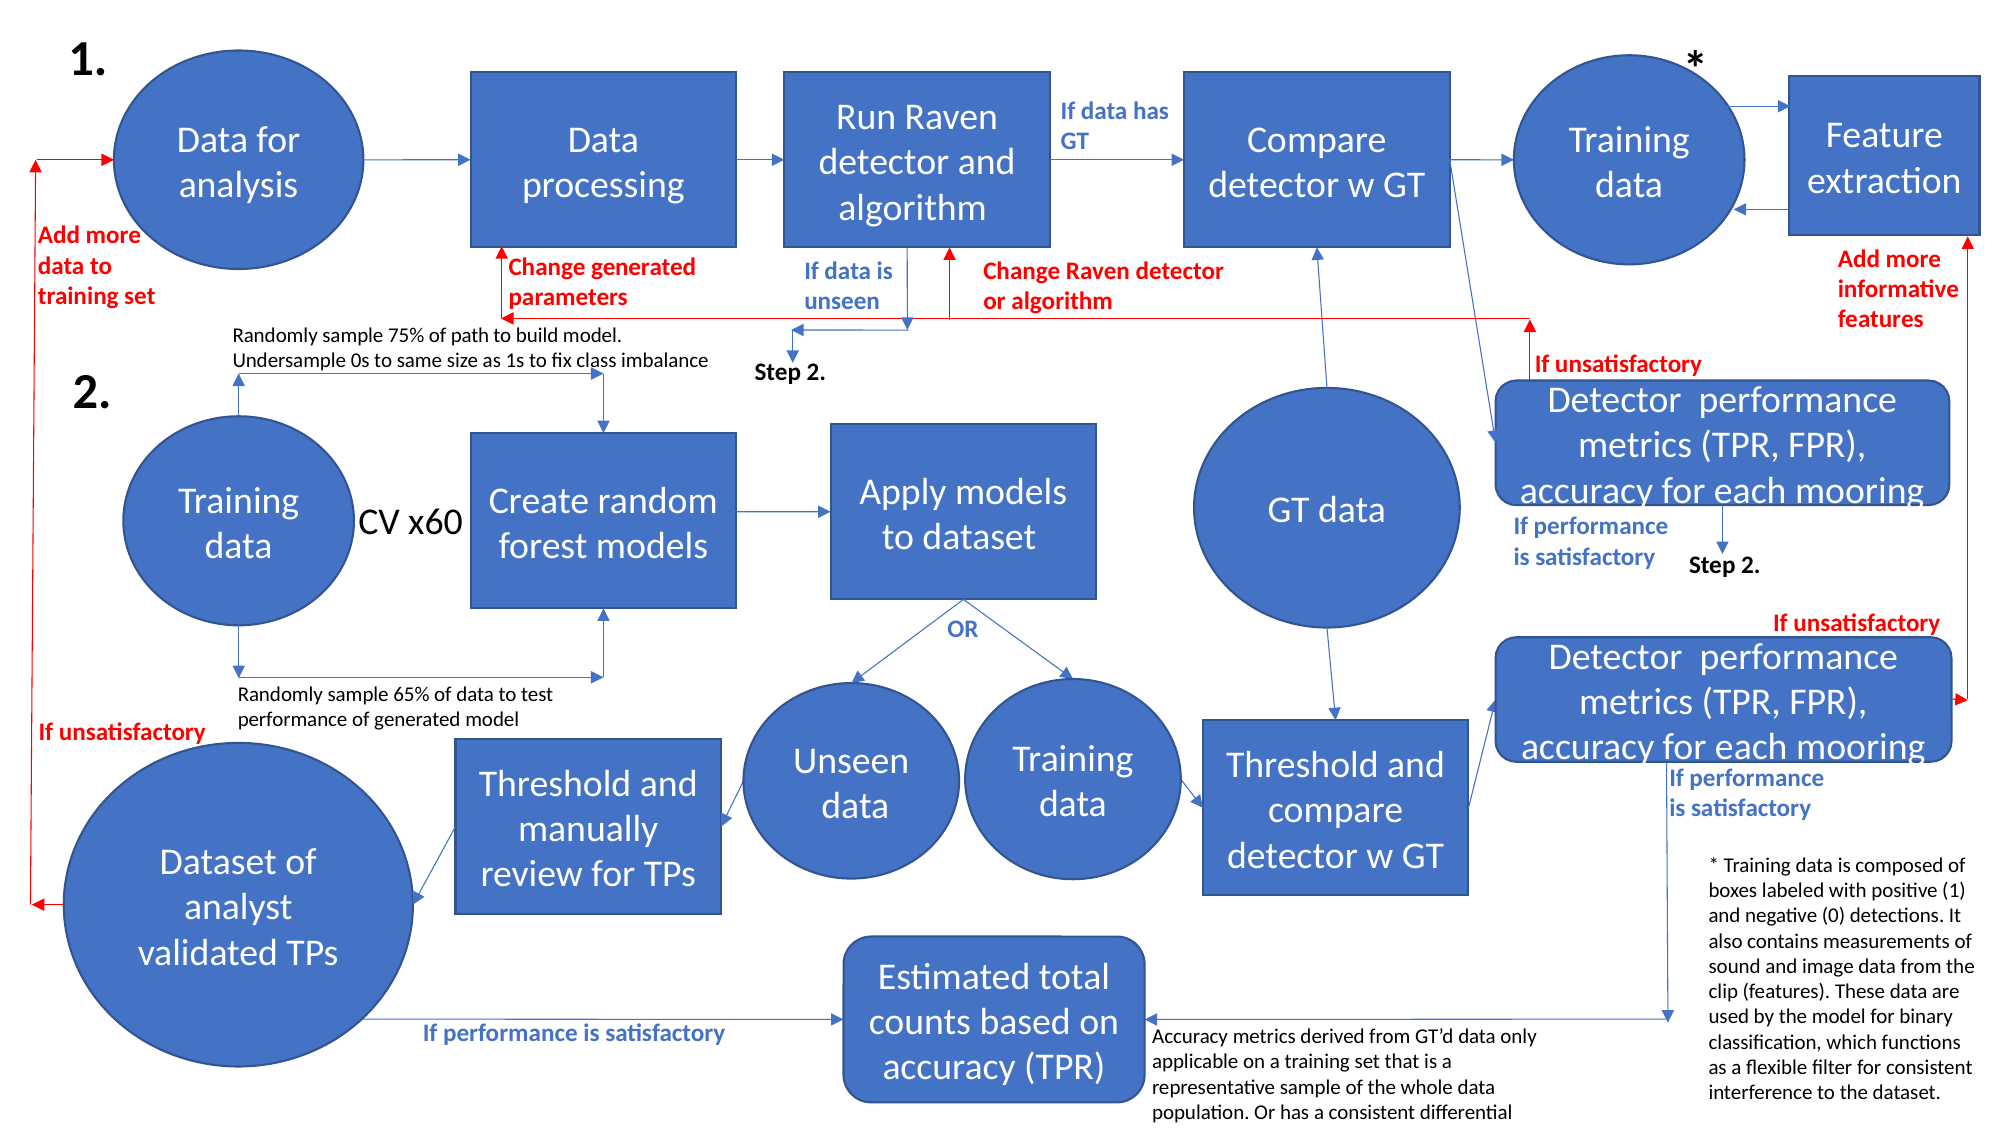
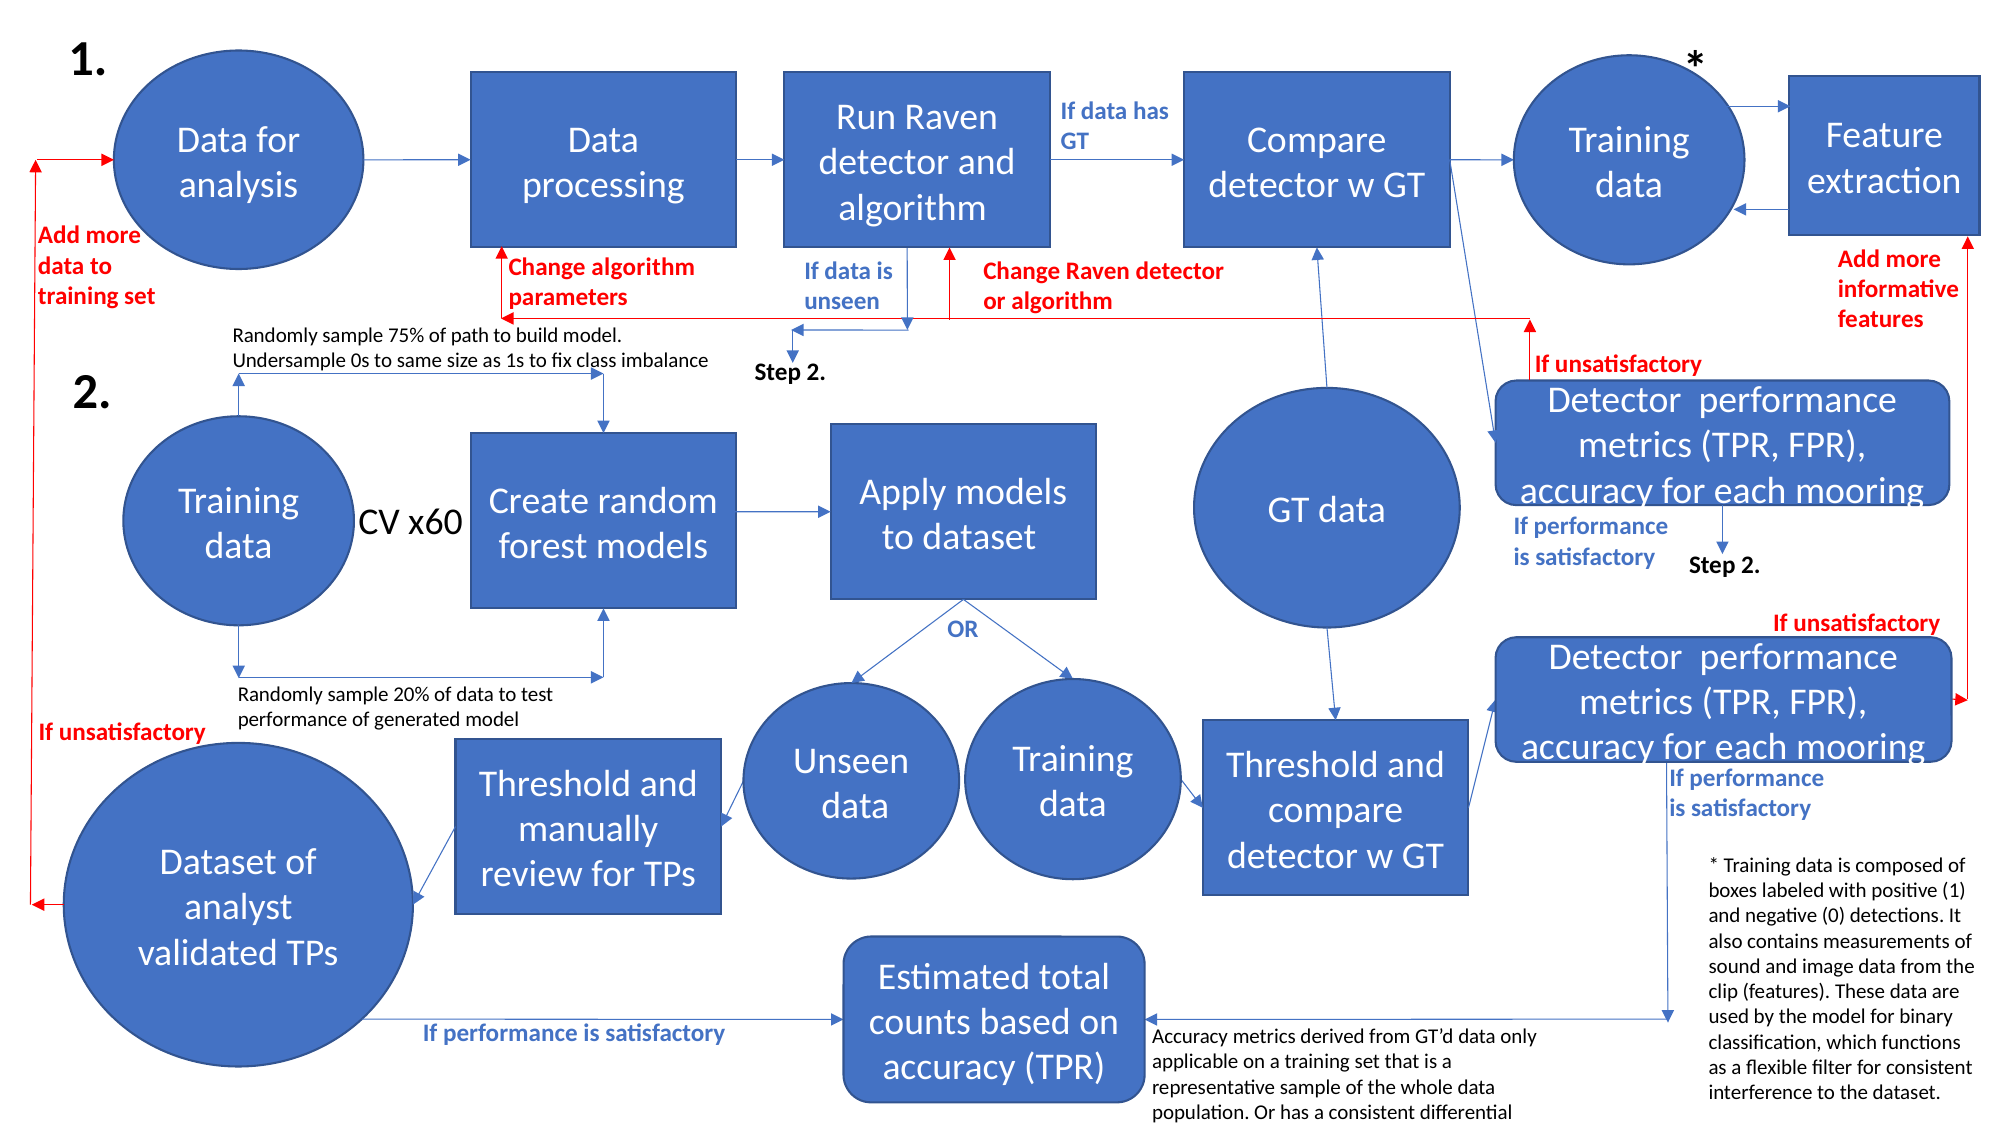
Change generated: generated -> algorithm (643, 267)
65%: 65% -> 20% (411, 695)
